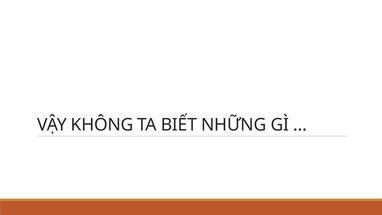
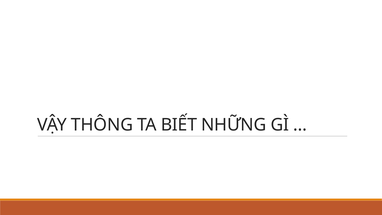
KHÔNG: KHÔNG -> THÔNG (102, 125)
